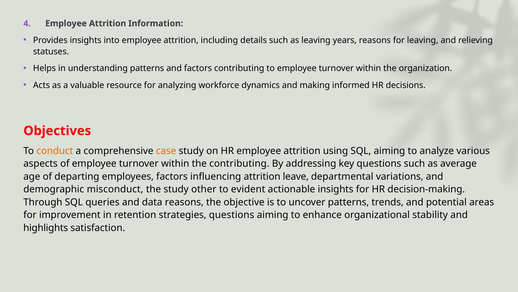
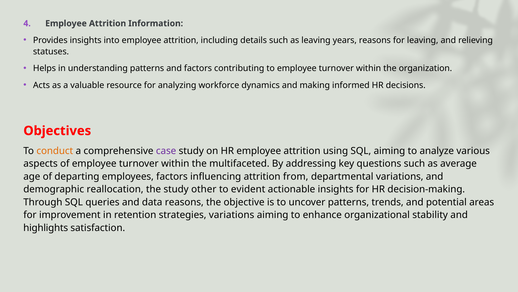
case colour: orange -> purple (166, 150)
the contributing: contributing -> multifaceted (239, 163)
leave: leave -> from (296, 176)
misconduct: misconduct -> reallocation (115, 189)
strategies questions: questions -> variations (232, 215)
